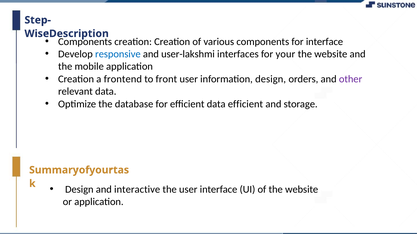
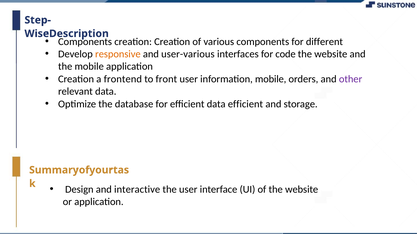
for interface: interface -> different (324, 42)
responsive colour: blue -> orange (118, 54)
user-lakshmi: user-lakshmi -> user-various (188, 54)
for your: your -> code (286, 54)
information design: design -> mobile (271, 79)
